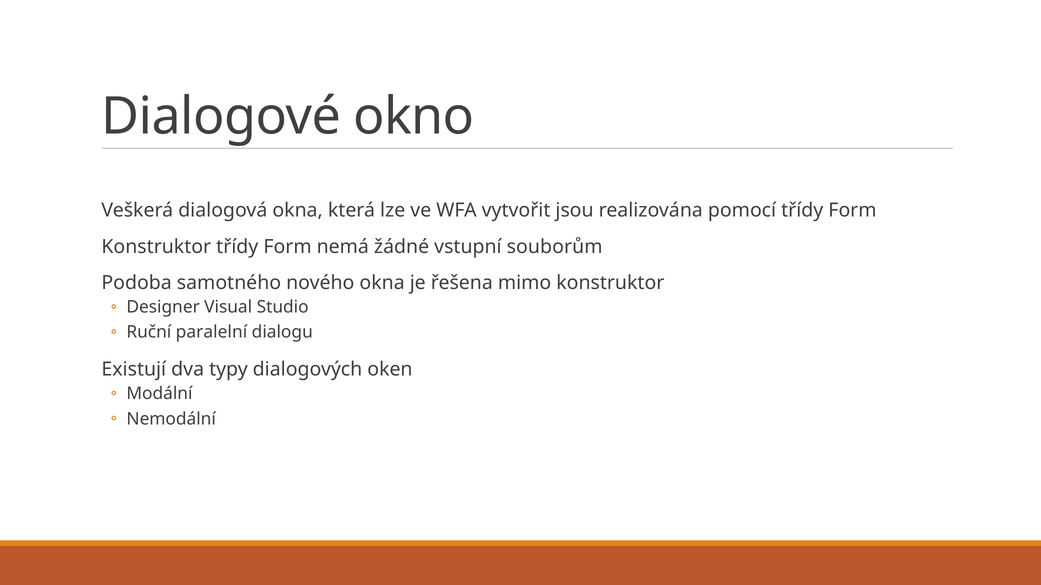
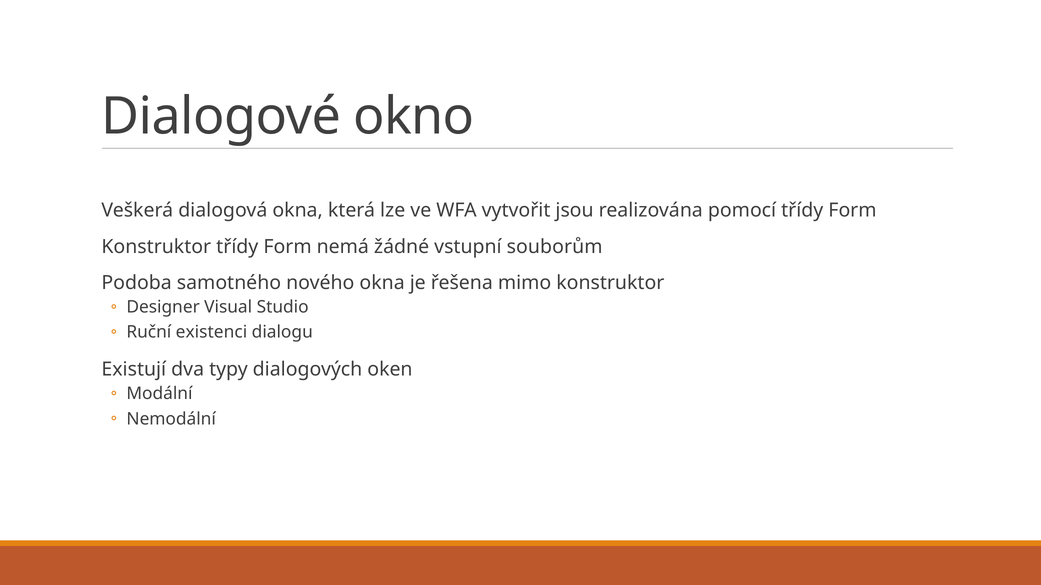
paralelní: paralelní -> existenci (211, 333)
